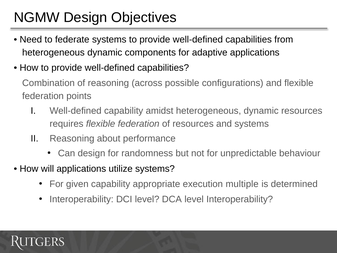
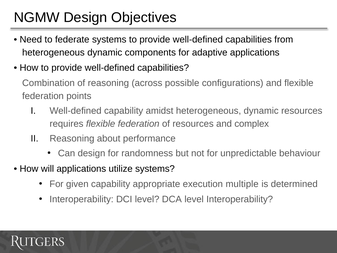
and systems: systems -> complex (252, 124)
